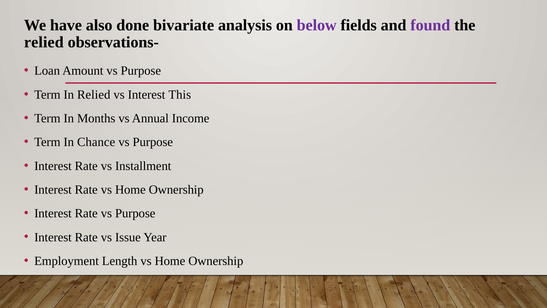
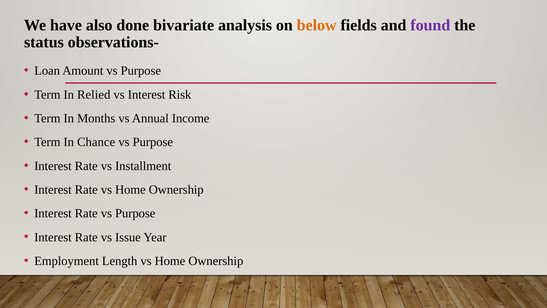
below colour: purple -> orange (317, 25)
relied: relied -> status (44, 42)
This: This -> Risk (180, 95)
